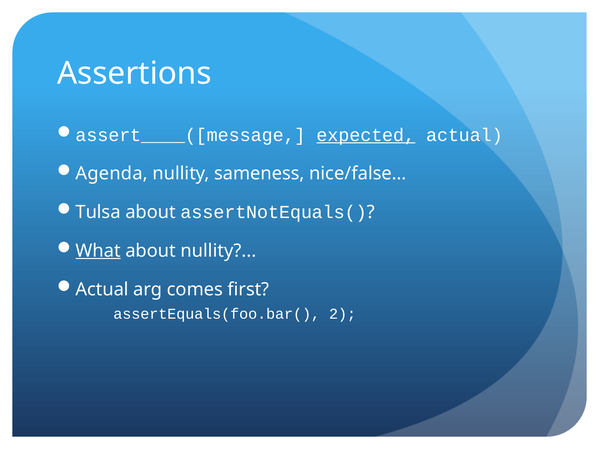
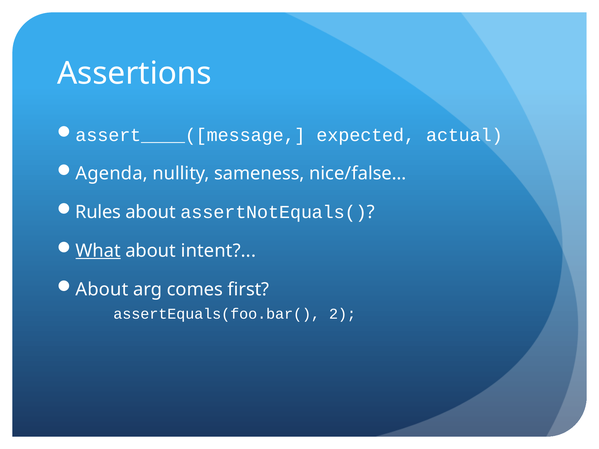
expected underline: present -> none (366, 135)
Tulsa: Tulsa -> Rules (98, 212)
about nullity: nullity -> intent (218, 251)
Actual: Actual -> About (102, 289)
